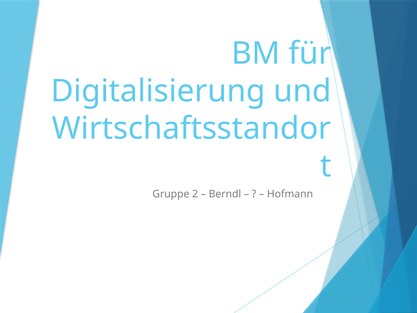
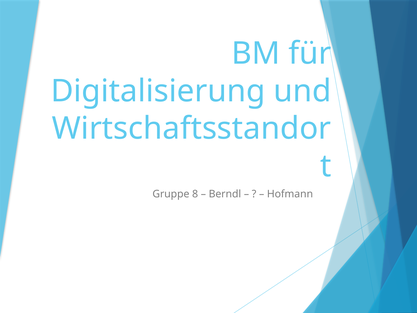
2: 2 -> 8 (195, 194)
